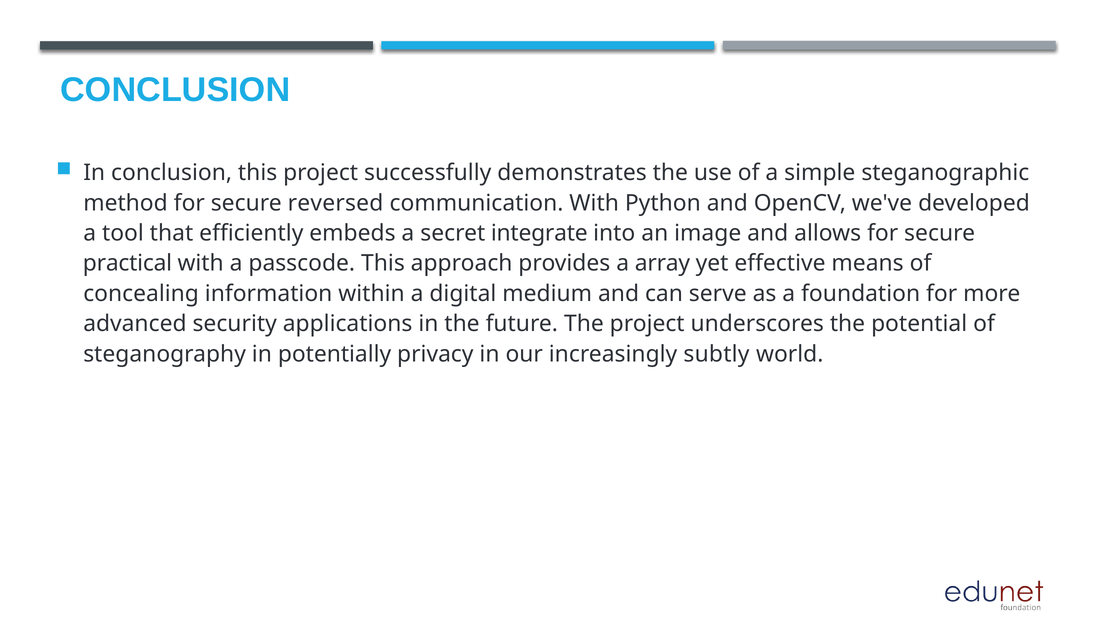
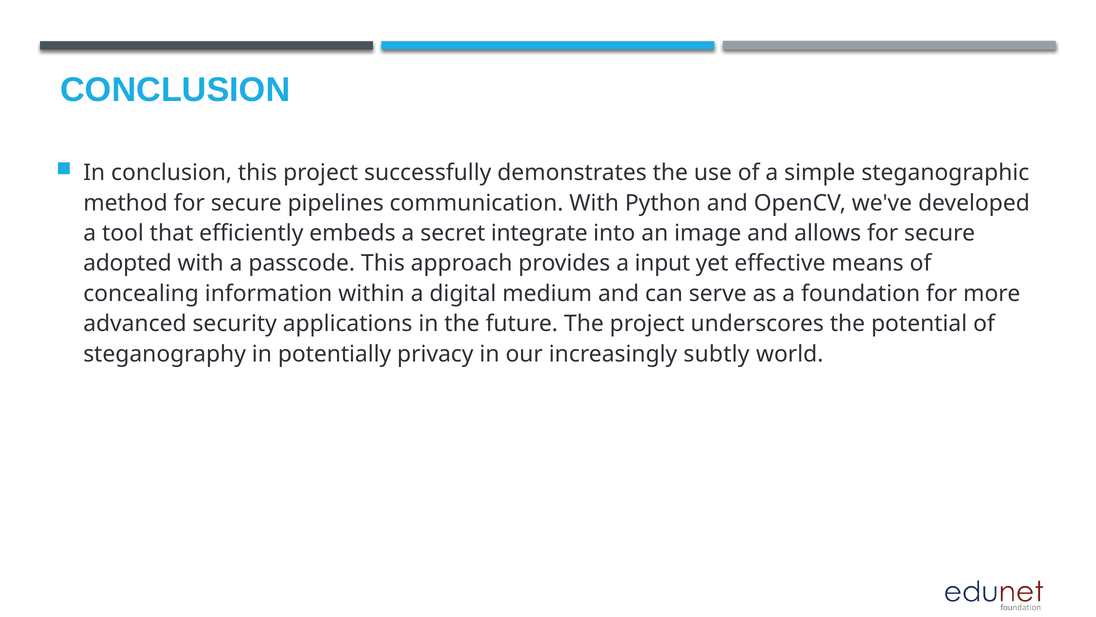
reversed: reversed -> pipelines (336, 203)
practical: practical -> adopted (127, 263)
array: array -> input (662, 263)
